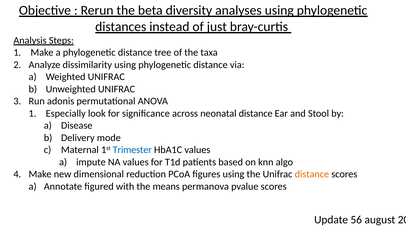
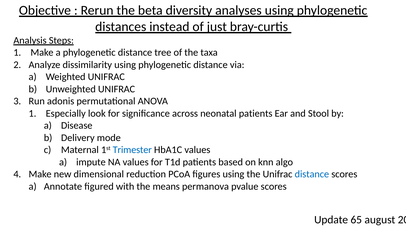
neonatal distance: distance -> patients (256, 114)
distance colour: orange -> blue (312, 174)
56: 56 -> 65 (356, 220)
